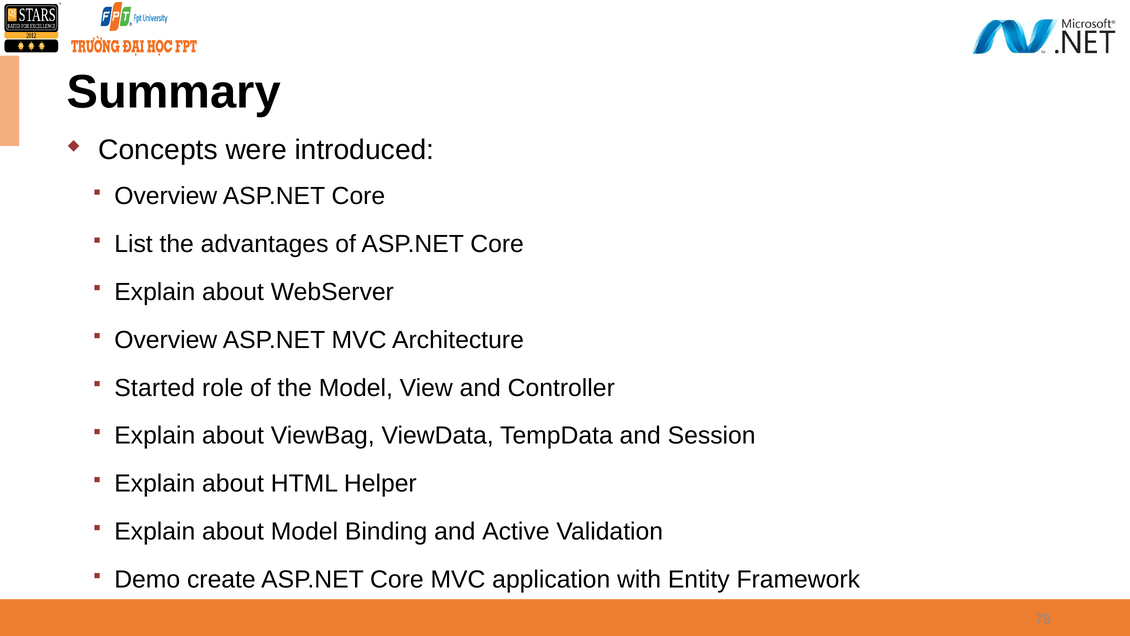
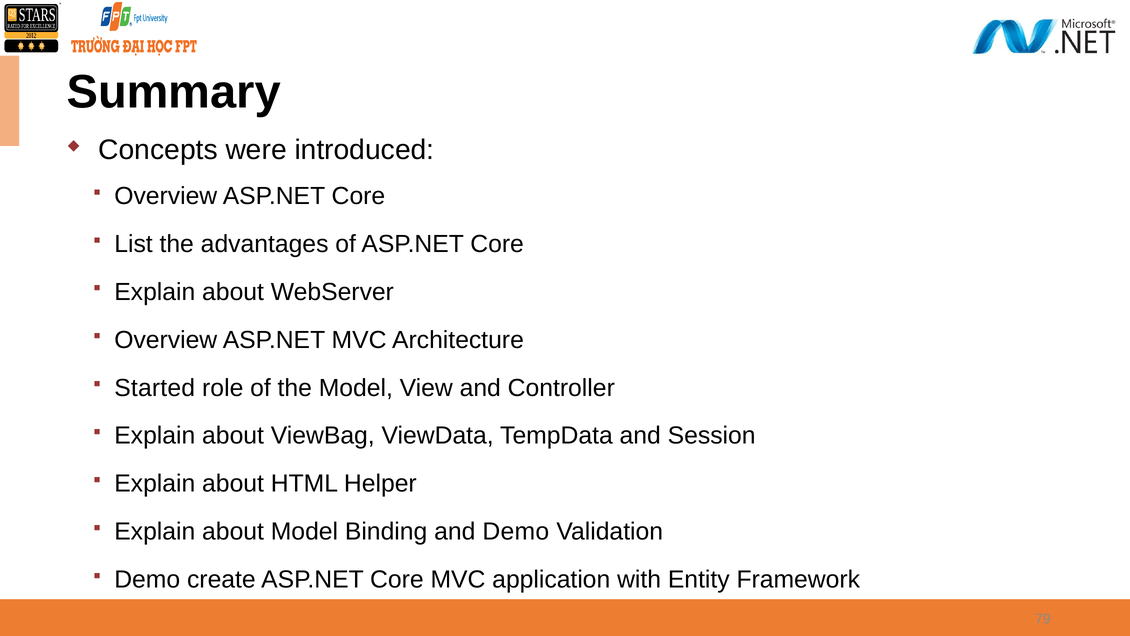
and Active: Active -> Demo (516, 531)
